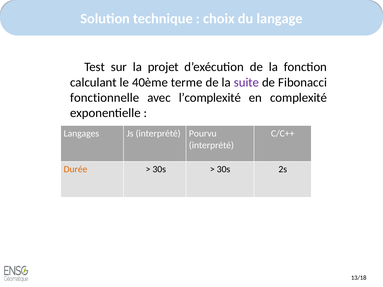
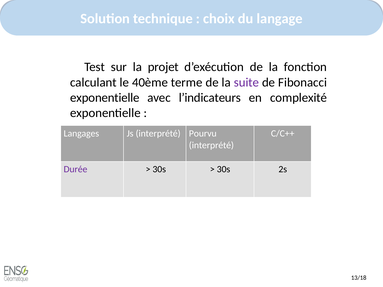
fonctionnelle: fonctionnelle -> exponentielle (105, 98)
l’complexité: l’complexité -> l’indicateurs (210, 98)
Durée colour: orange -> purple (75, 169)
